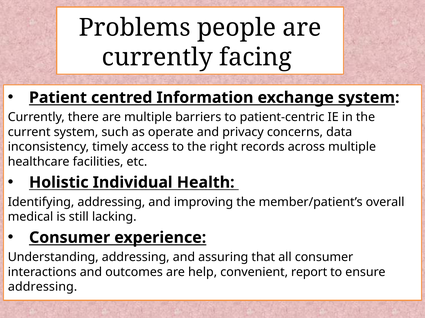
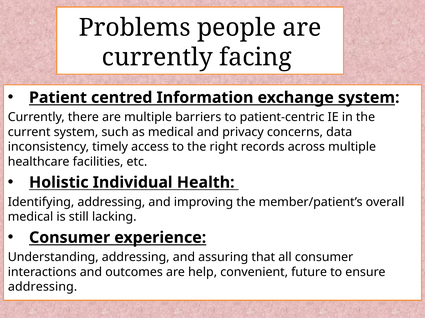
as operate: operate -> medical (171, 132)
report: report -> future (309, 273)
